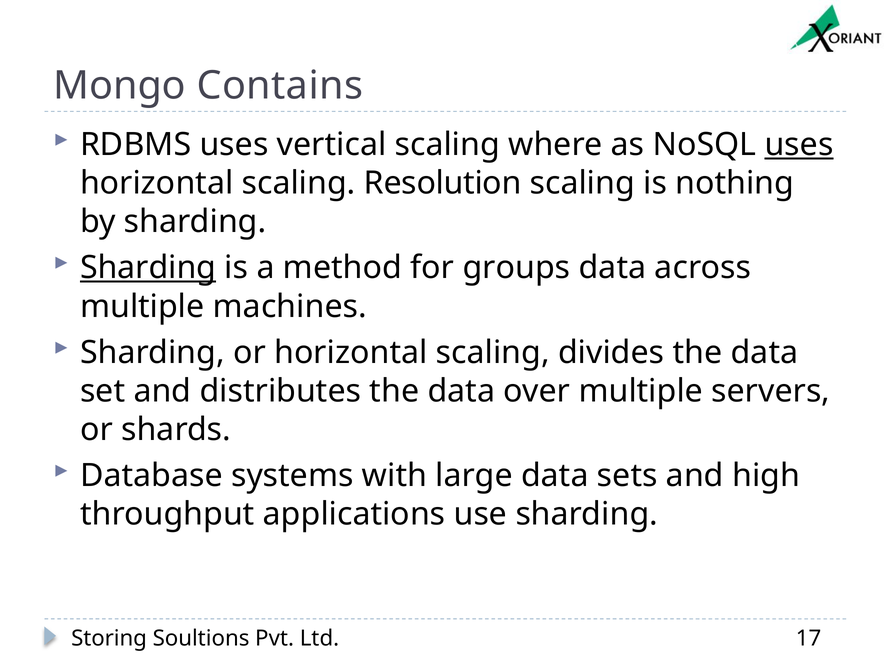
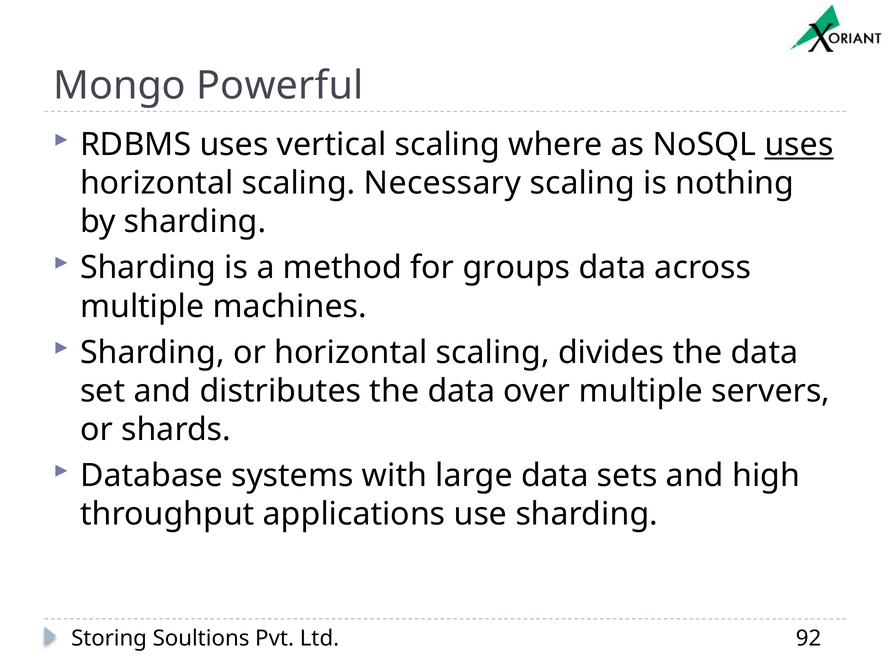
Contains: Contains -> Powerful (280, 86)
Resolution: Resolution -> Necessary (442, 183)
Sharding underline: present -> none (148, 268)
17: 17 -> 92 (809, 639)
